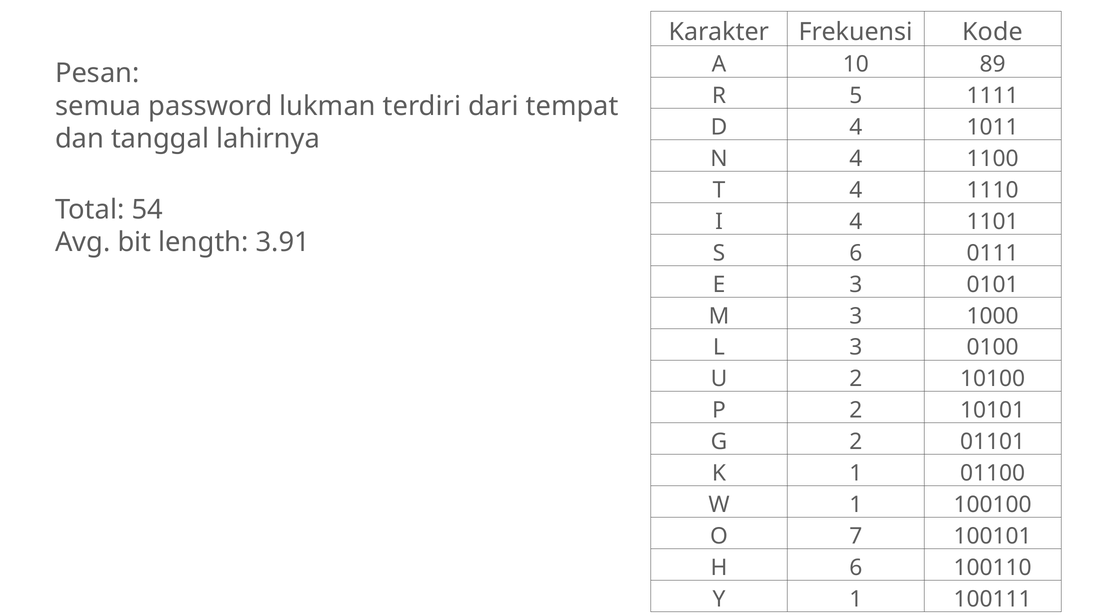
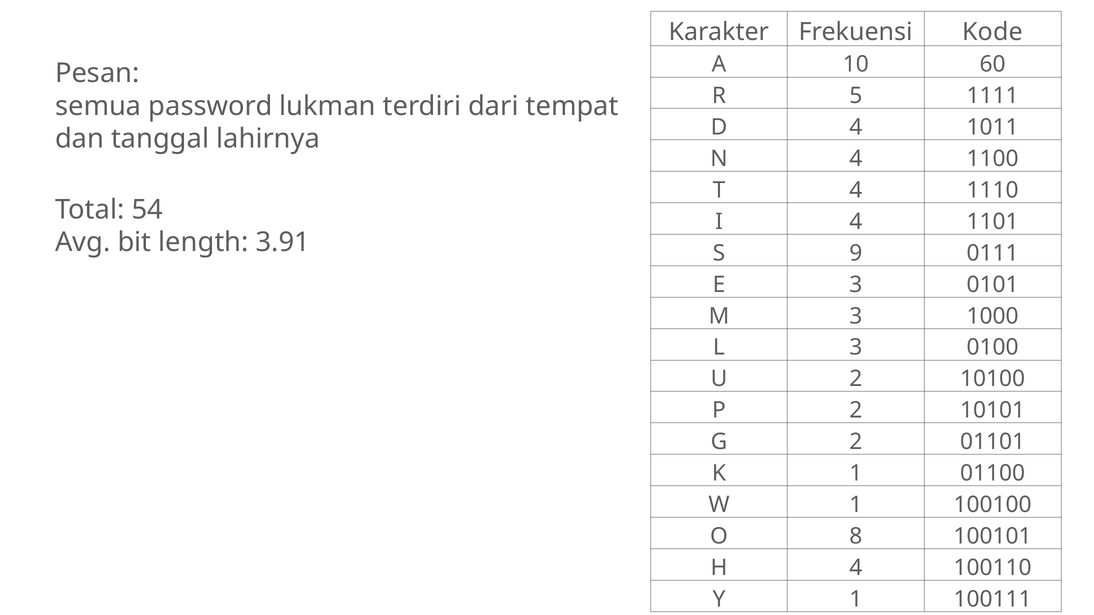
89: 89 -> 60 (993, 64)
S 6: 6 -> 9 (856, 253)
7: 7 -> 8 (856, 536)
H 6: 6 -> 4 (856, 568)
